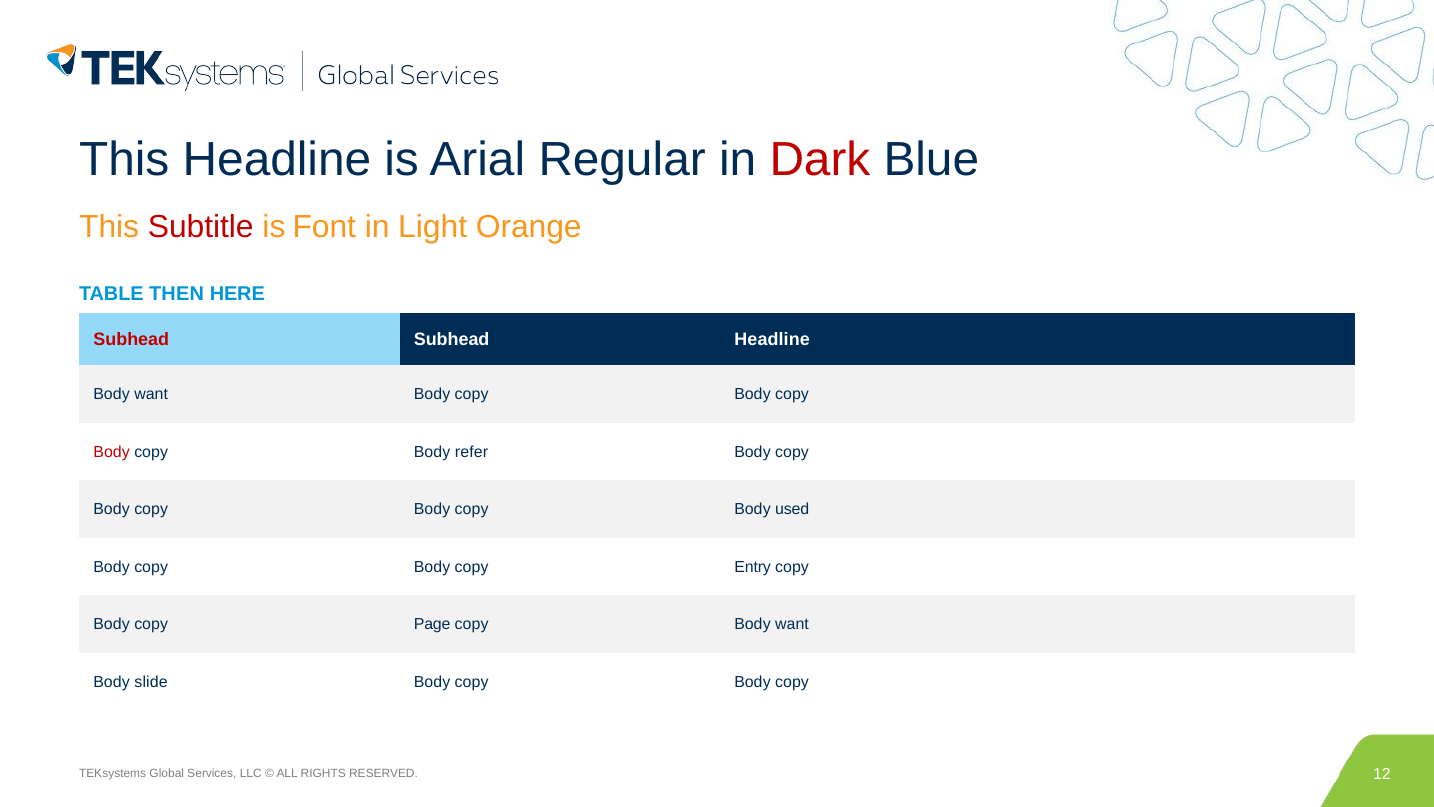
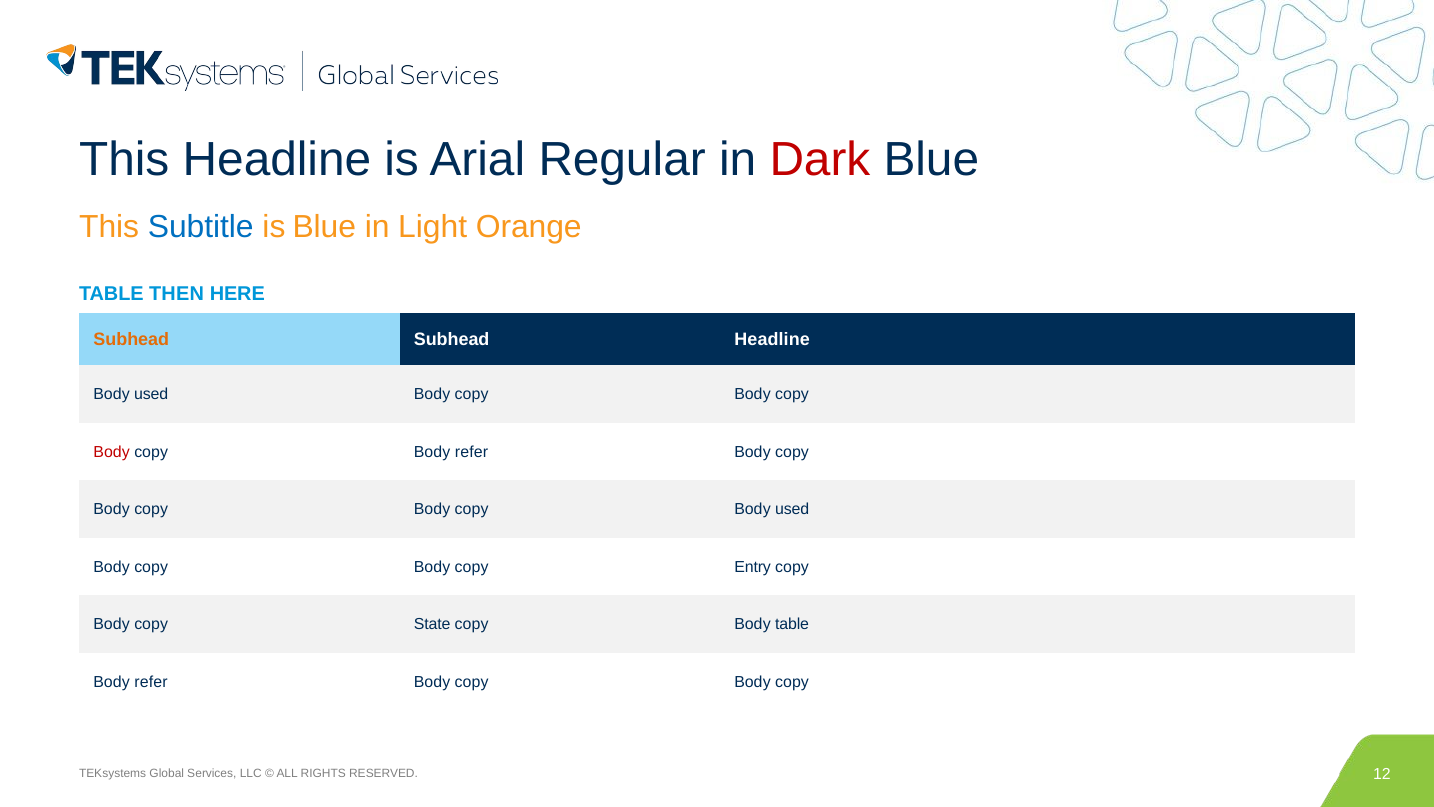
Subtitle colour: red -> blue (201, 227)
is Font: Font -> Blue (324, 227)
Subhead colour: red -> orange (131, 339)
want: want -> used (151, 394)
Page: Page -> State (432, 624)
copy Body want: want -> table (792, 624)
slide: slide -> refer (151, 682)
